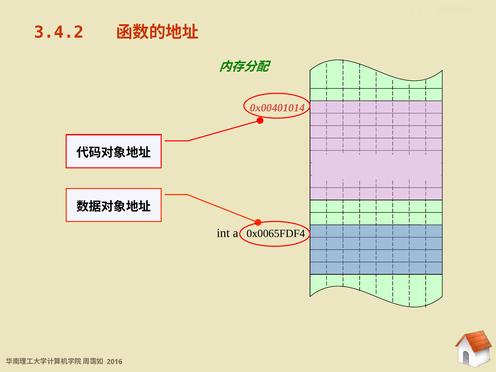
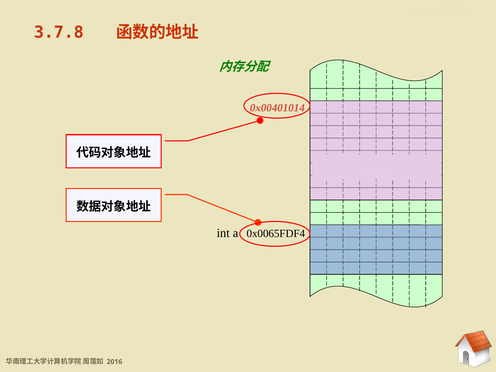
3.4.2: 3.4.2 -> 3.7.8 (59, 32)
